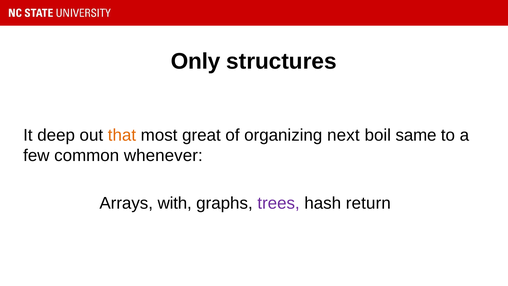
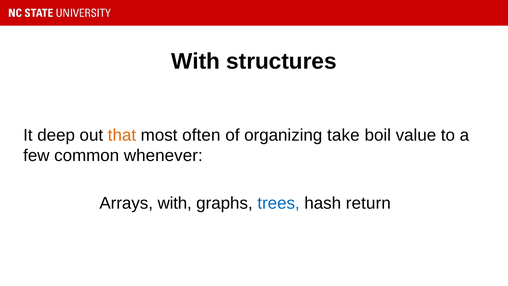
Only: Only -> With (196, 61)
great: great -> often (201, 135)
next: next -> take (343, 135)
same: same -> value (416, 135)
trees colour: purple -> blue (279, 203)
